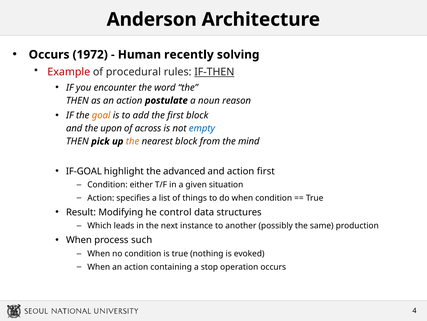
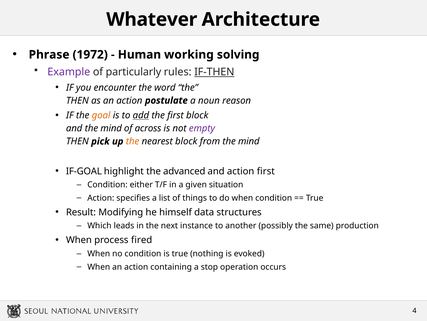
Anderson: Anderson -> Whatever (152, 19)
Occurs: Occurs -> Phrase (49, 55)
recently: recently -> working (189, 55)
Example colour: red -> purple (69, 72)
procedural: procedural -> particularly (133, 72)
add underline: none -> present (141, 115)
and the upon: upon -> mind (111, 128)
empty colour: blue -> purple (202, 128)
control: control -> himself (176, 212)
such: such -> fired (142, 240)
